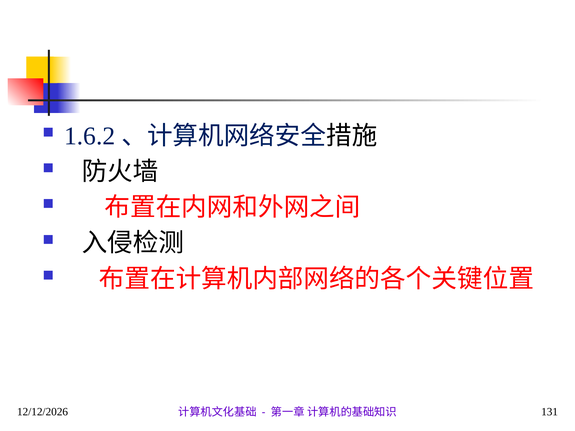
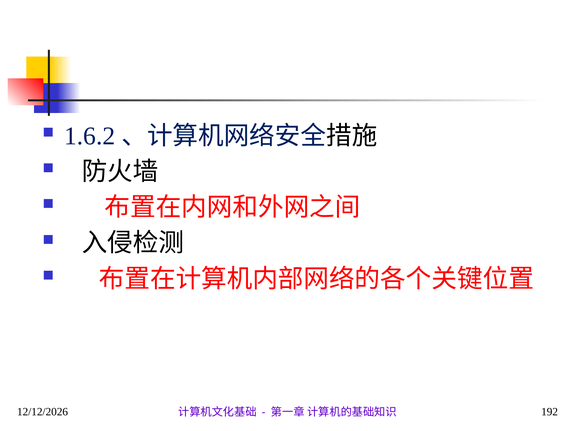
131: 131 -> 192 (550, 412)
